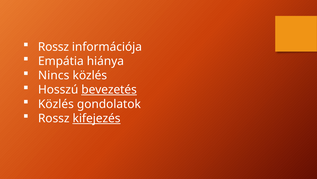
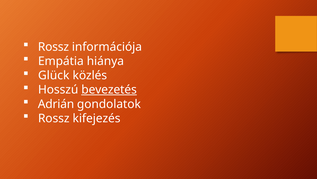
Nincs: Nincs -> Glück (54, 75)
Közlés: Közlés -> Adrián (56, 104)
kifejezés underline: present -> none (97, 118)
